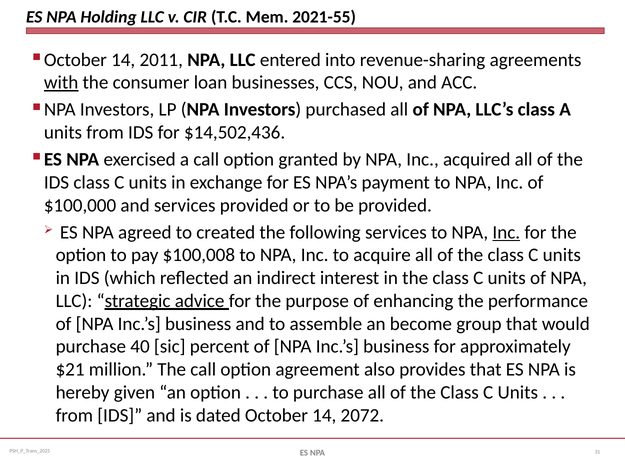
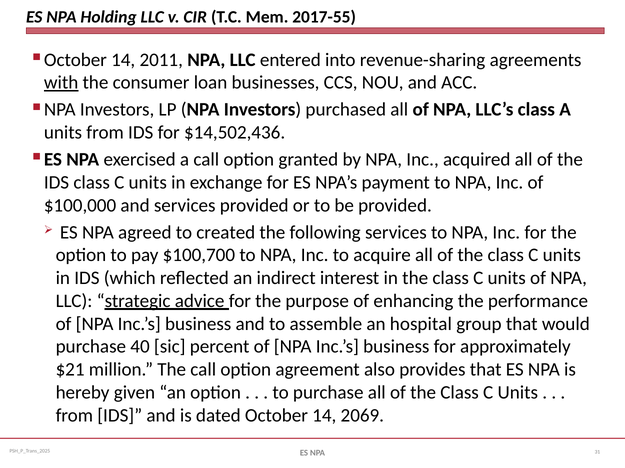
2021-55: 2021-55 -> 2017-55 (324, 17)
Inc underline: present -> none (506, 233)
$100,008: $100,008 -> $100,700 (199, 256)
become: become -> hospital (421, 324)
2072: 2072 -> 2069 (362, 416)
